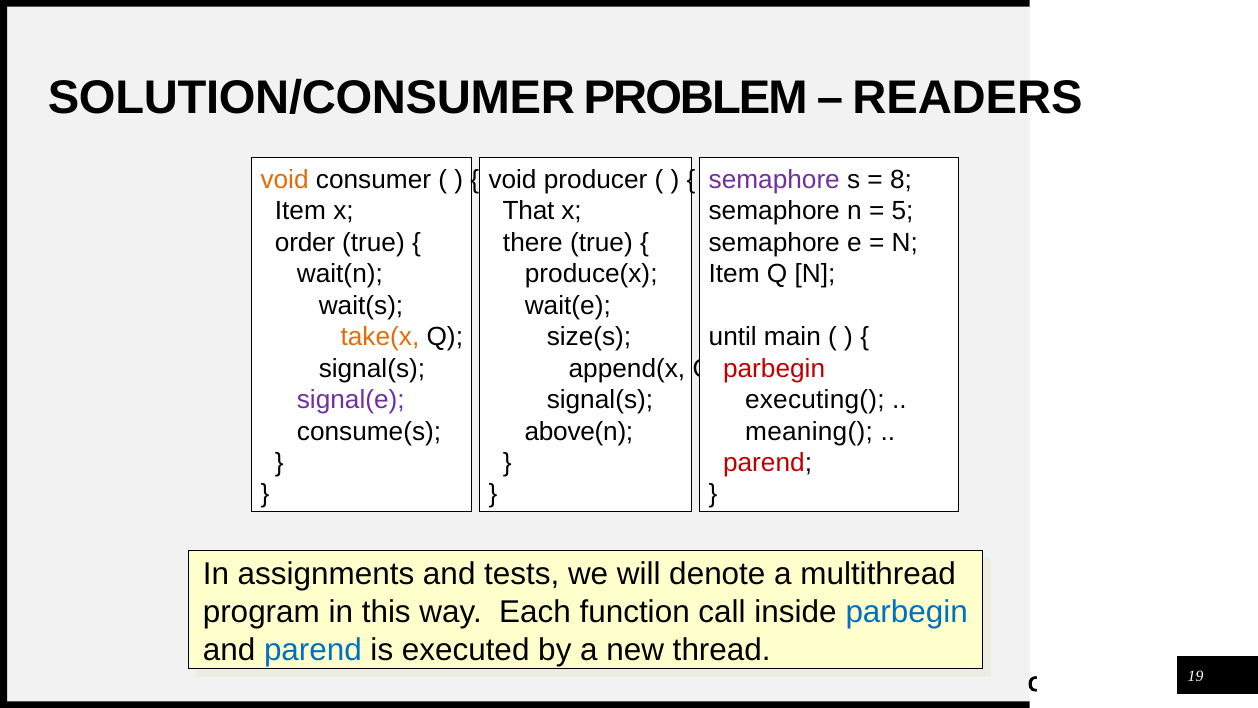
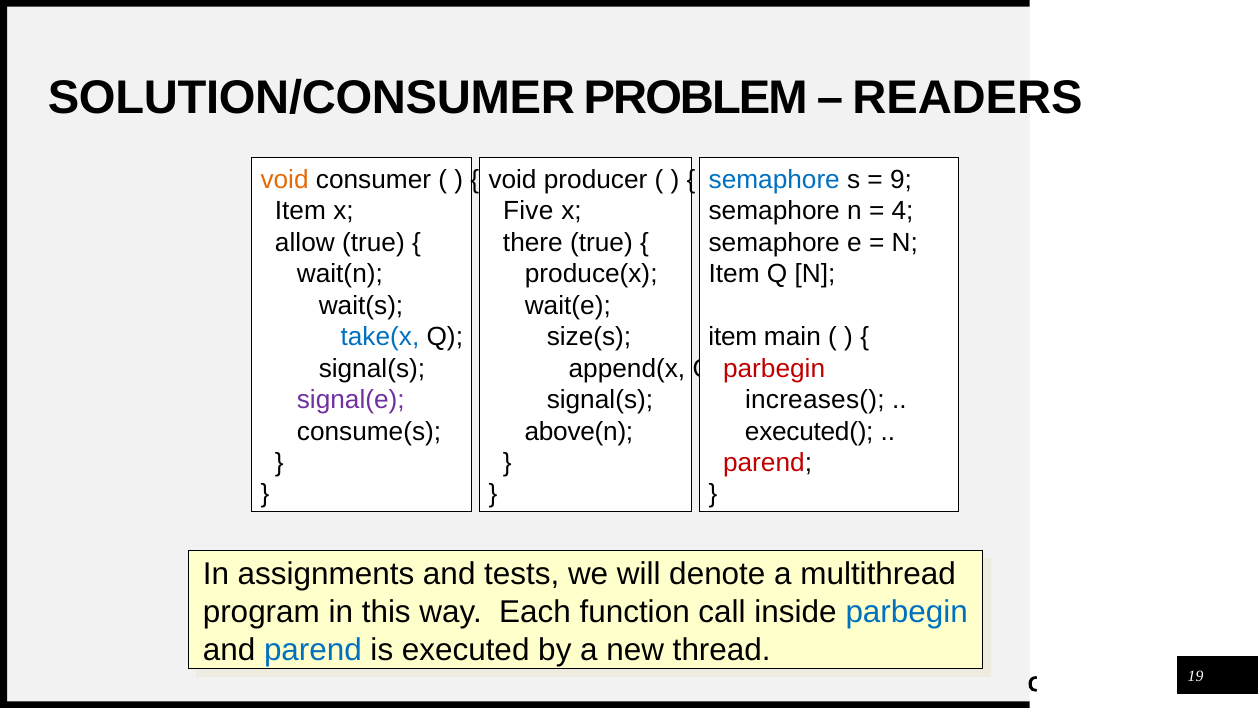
semaphore colour: purple -> blue (774, 179)
8: 8 -> 9 (901, 179)
That: That -> Five (528, 211)
5: 5 -> 4 (903, 211)
order: order -> allow (305, 242)
take(x colour: orange -> blue (380, 337)
until: until -> item (733, 337)
executing(: executing( -> increases( (815, 400)
meaning(: meaning( -> executed( (809, 431)
